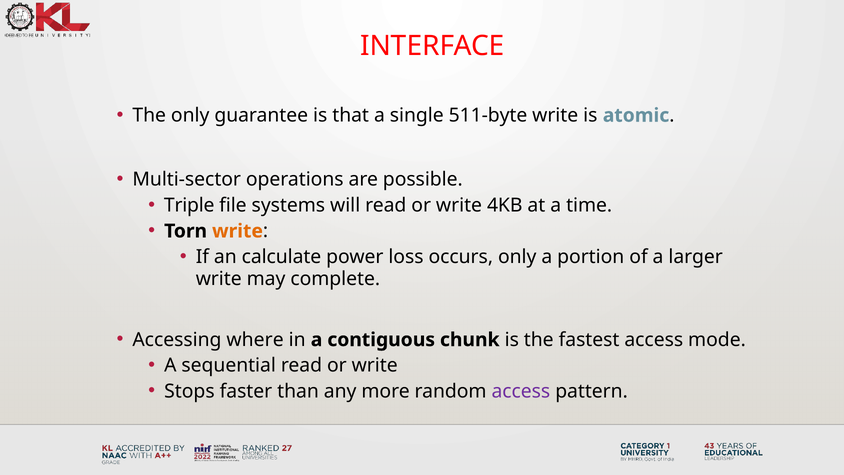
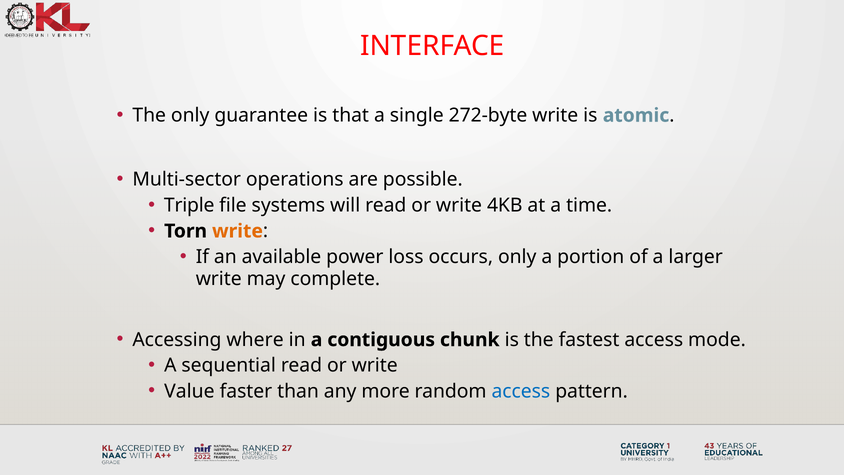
511-byte: 511-byte -> 272-byte (488, 115)
calculate: calculate -> available (281, 257)
Stops: Stops -> Value (189, 391)
access colour: purple -> blue (521, 391)
